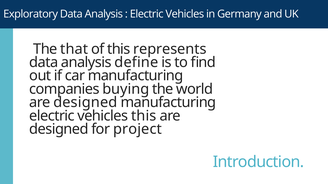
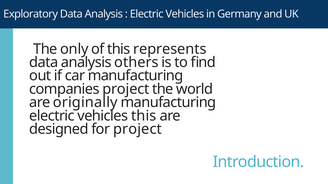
that: that -> only (74, 49)
define: define -> others (136, 63)
companies buying: buying -> project (126, 89)
designed: designed -> originally (85, 103)
